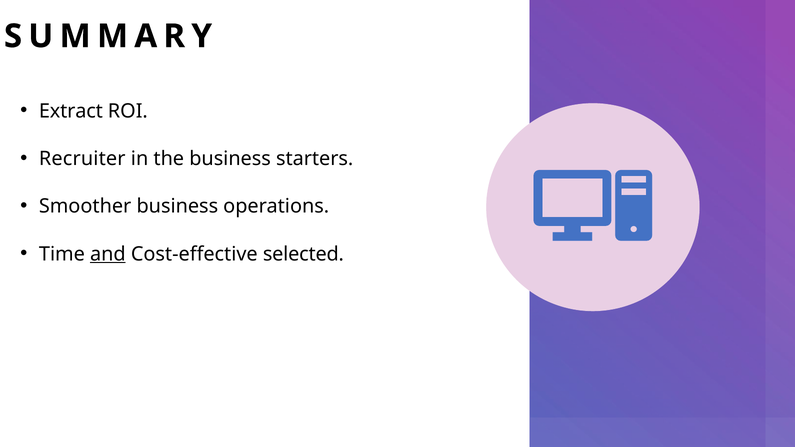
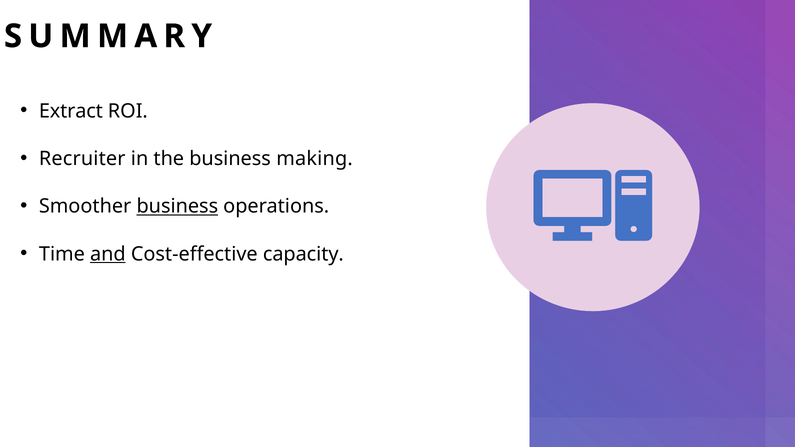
starters: starters -> making (315, 159)
business underline: none -> present (177, 206)
selected: selected -> capacity (303, 254)
